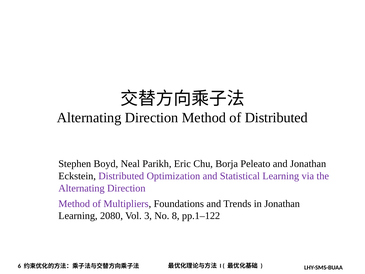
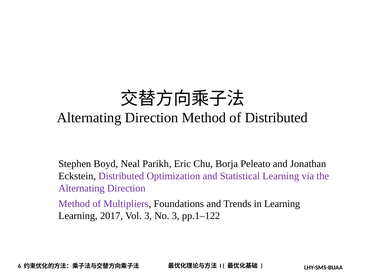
in Jonathan: Jonathan -> Learning (282, 204)
2080: 2080 -> 2017 (111, 216)
No 8: 8 -> 3 (176, 216)
